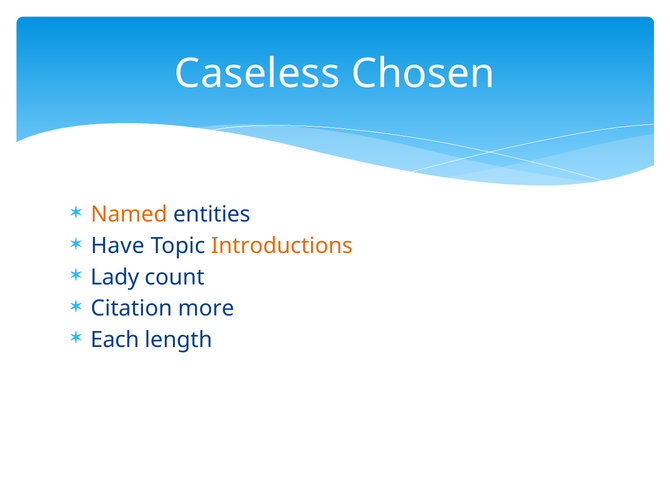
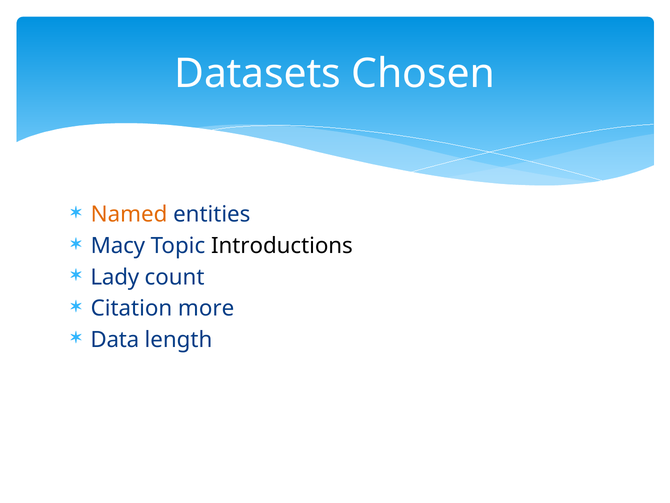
Caseless: Caseless -> Datasets (258, 74)
Have: Have -> Macy (118, 246)
Introductions colour: orange -> black (282, 246)
Each: Each -> Data (115, 339)
